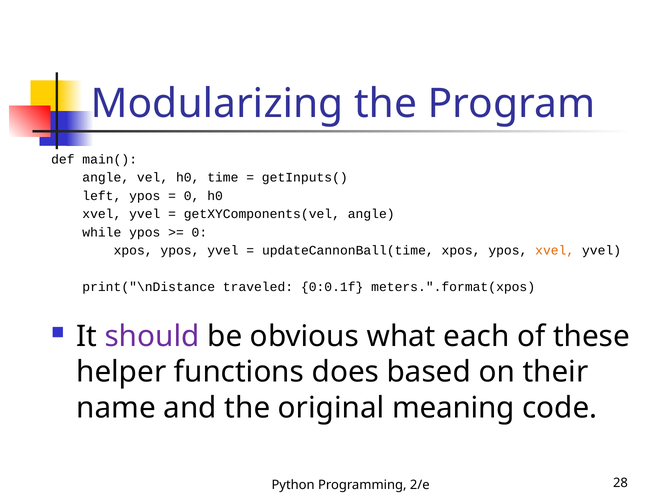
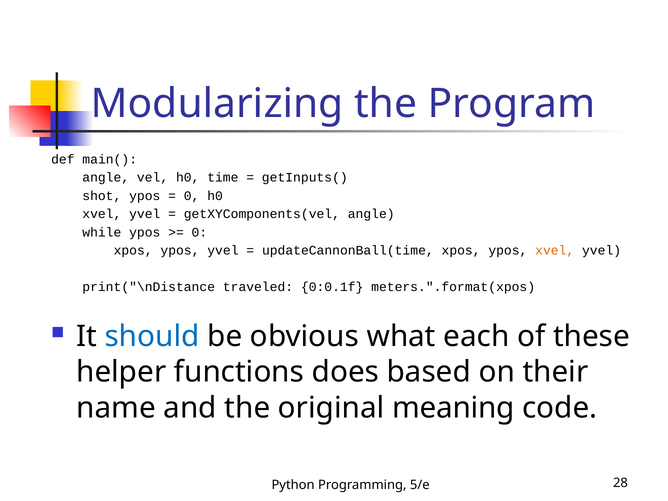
left: left -> shot (102, 196)
should colour: purple -> blue (152, 336)
2/e: 2/e -> 5/e (420, 485)
